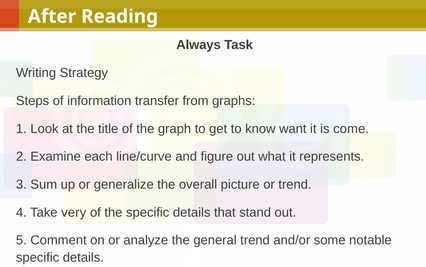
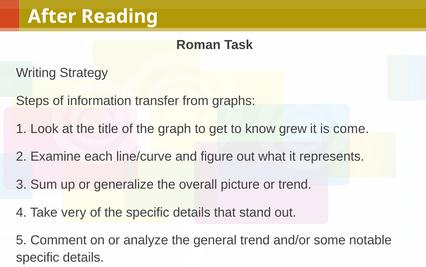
Always: Always -> Roman (198, 45)
want: want -> grew (293, 128)
